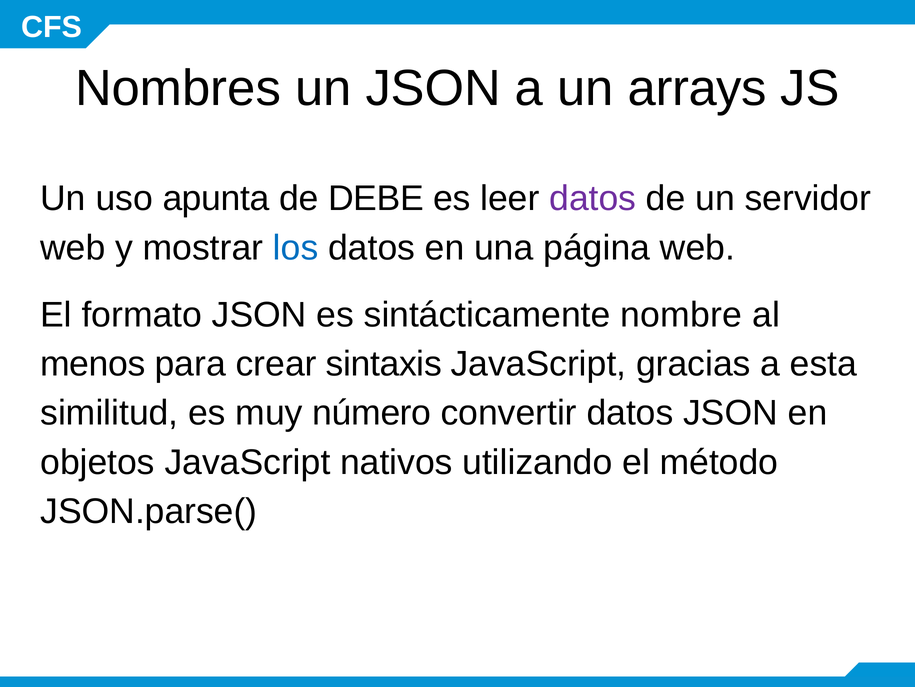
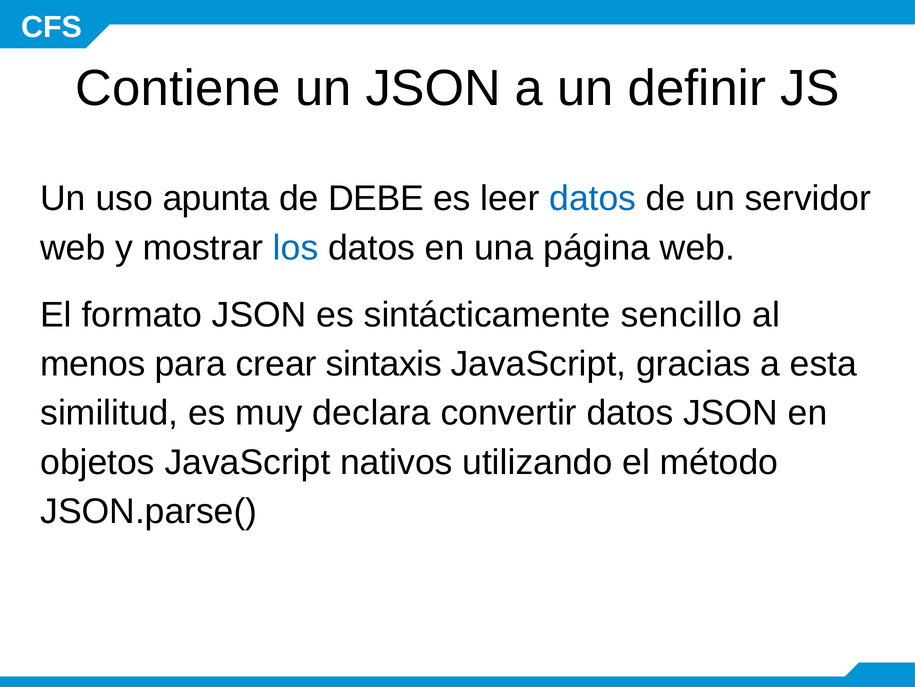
Nombres: Nombres -> Contiene (178, 88)
arrays: arrays -> definir (697, 88)
datos colour: purple -> blue (593, 198)
nombre: nombre -> sencillo (681, 314)
número: número -> declara (372, 413)
